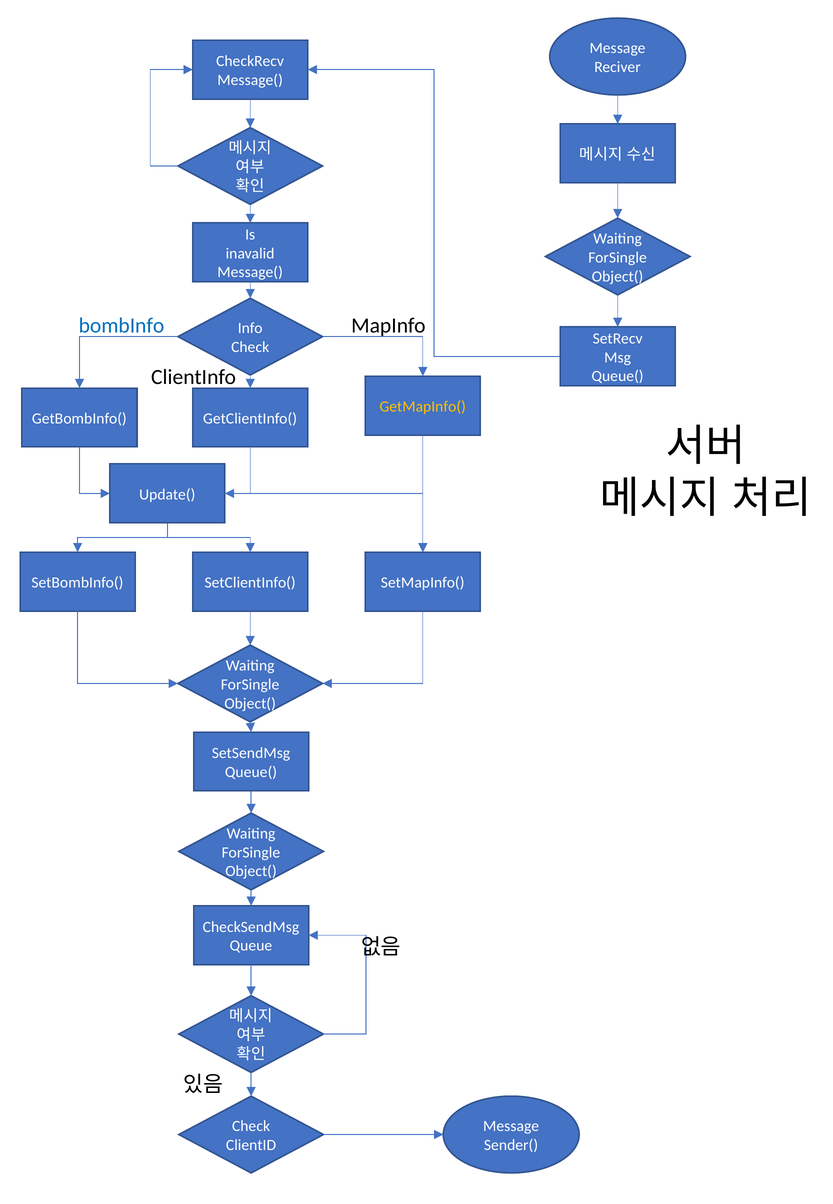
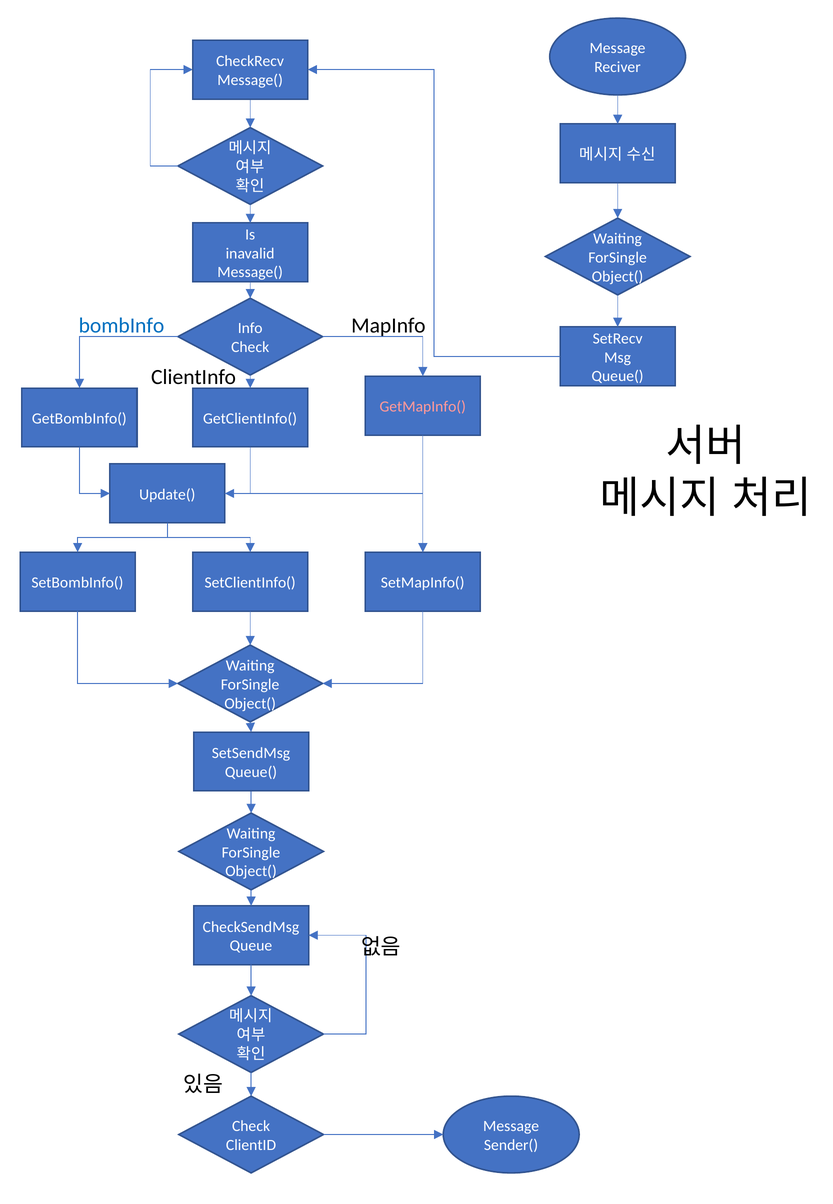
GetMapInfo( colour: yellow -> pink (423, 406)
